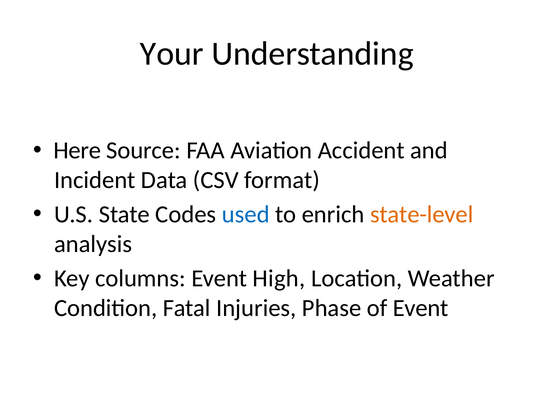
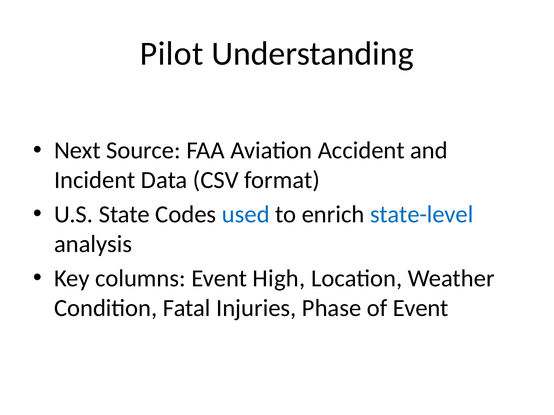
Your: Your -> Pilot (172, 54)
Here: Here -> Next (77, 151)
state-level colour: orange -> blue (422, 215)
